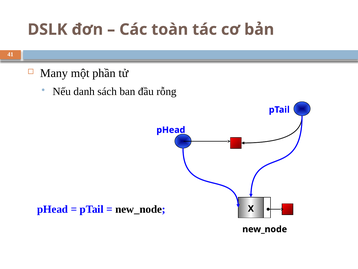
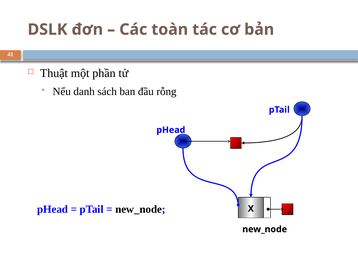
Many: Many -> Thuật (54, 73)
